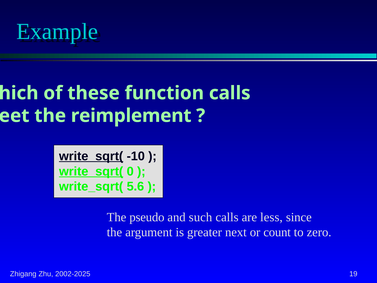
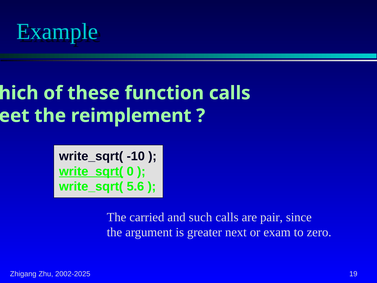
write_sqrt( underline: present -> none (91, 156)
pseudo: pseudo -> carried (147, 217)
less: less -> pair (271, 217)
count: count -> exam (277, 232)
